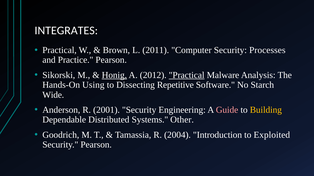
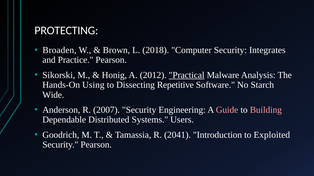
INTEGRATES: INTEGRATES -> PROTECTING (66, 31)
Practical: Practical -> Broaden (59, 50)
2011: 2011 -> 2018 (156, 50)
Processes: Processes -> Integrates (267, 50)
Honig underline: present -> none (114, 75)
2001: 2001 -> 2007 (106, 110)
Building colour: yellow -> pink (266, 110)
Other: Other -> Users (182, 120)
2004: 2004 -> 2041 (177, 135)
